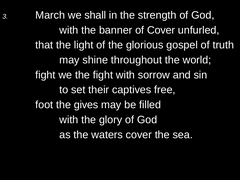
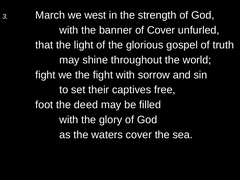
shall: shall -> west (95, 15)
gives: gives -> deed (86, 105)
